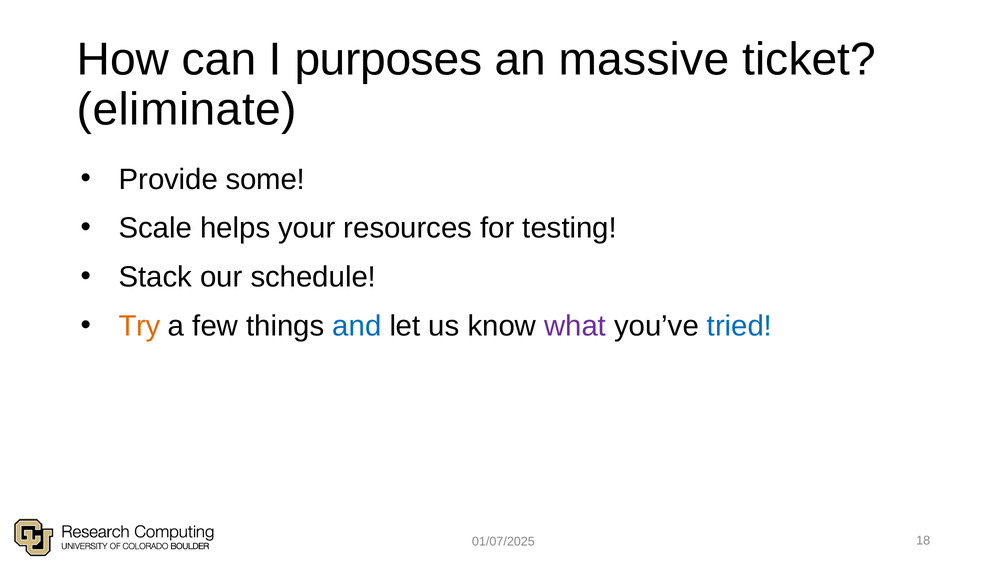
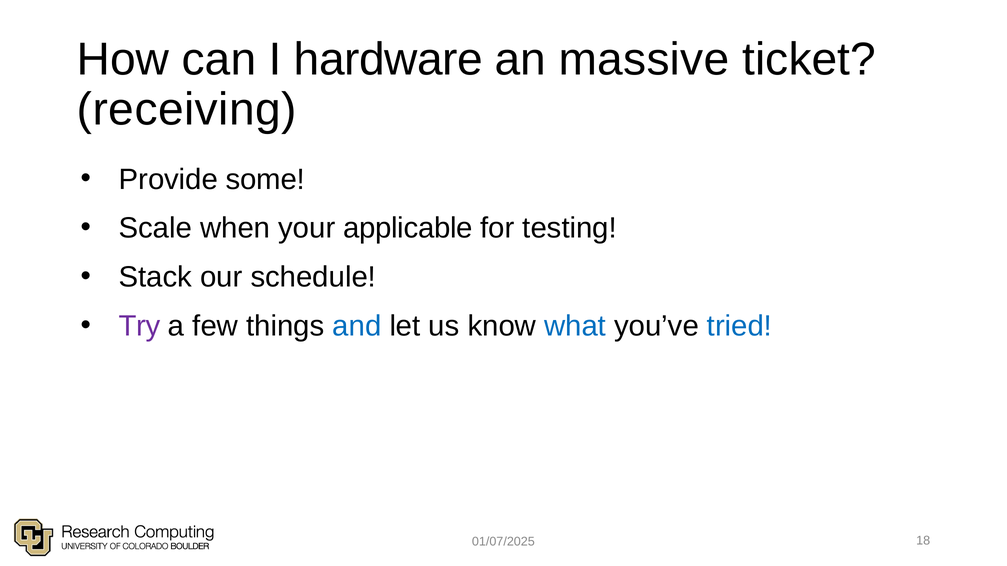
purposes: purposes -> hardware (388, 60)
eliminate: eliminate -> receiving (187, 110)
helps: helps -> when (235, 228)
resources: resources -> applicable (408, 228)
Try colour: orange -> purple (139, 326)
what colour: purple -> blue (575, 326)
